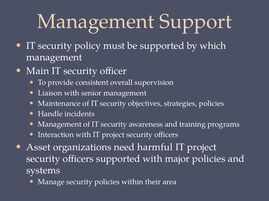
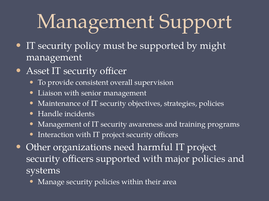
which: which -> might (213, 46)
Main: Main -> Asset (38, 71)
Asset: Asset -> Other (38, 148)
